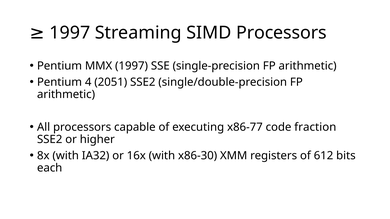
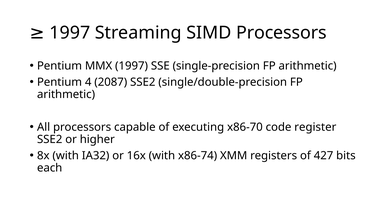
2051: 2051 -> 2087 (111, 82)
x86-77: x86-77 -> x86-70 (245, 127)
fraction: fraction -> register (315, 127)
x86-30: x86-30 -> x86-74 (198, 156)
612: 612 -> 427 (324, 156)
